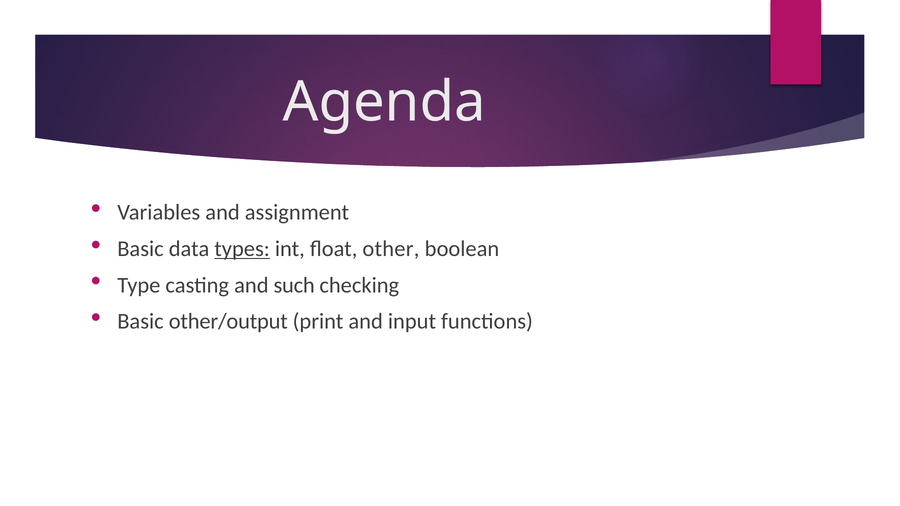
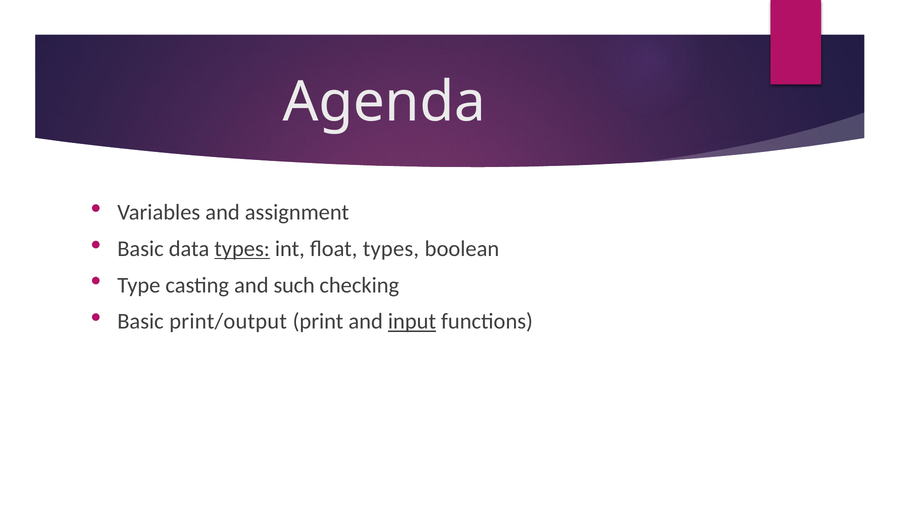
float other: other -> types (391, 249)
other/output: other/output -> print/output (228, 322)
input underline: none -> present (412, 322)
